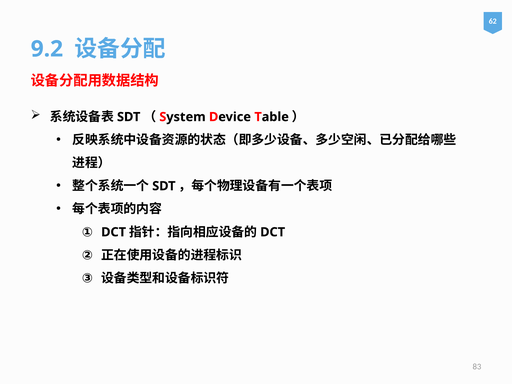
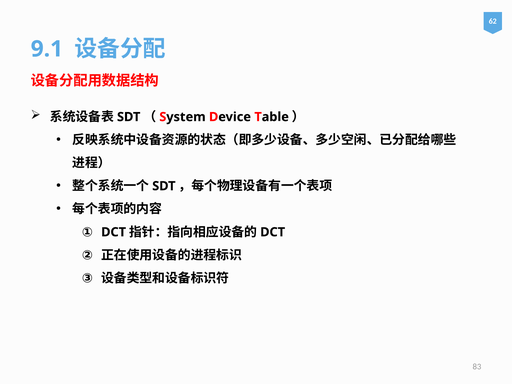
9.2: 9.2 -> 9.1 (47, 49)
